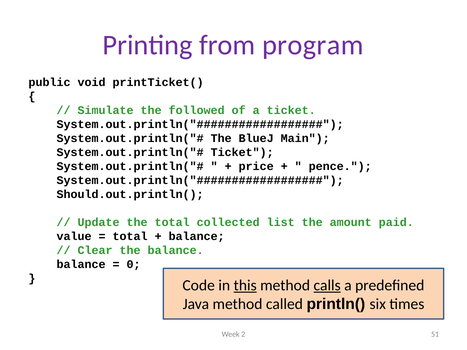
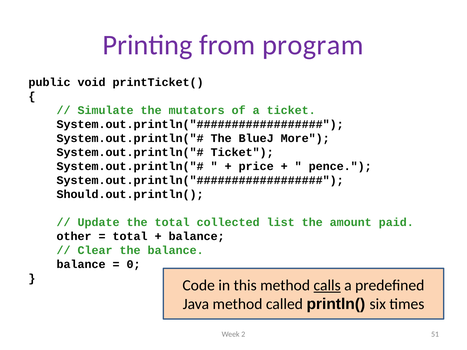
followed: followed -> mutators (197, 110)
Main: Main -> More (305, 138)
value: value -> other (74, 236)
this underline: present -> none (245, 286)
